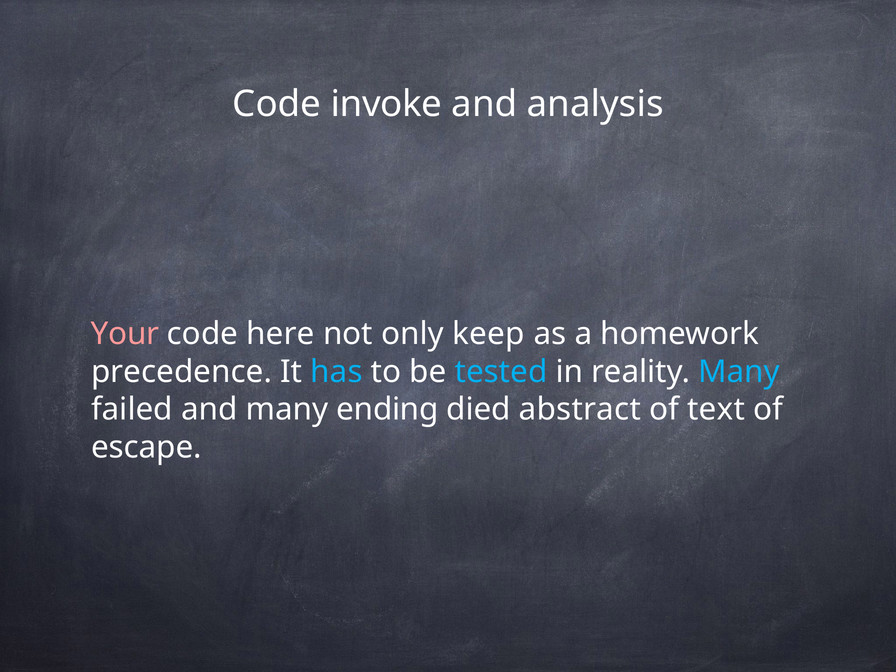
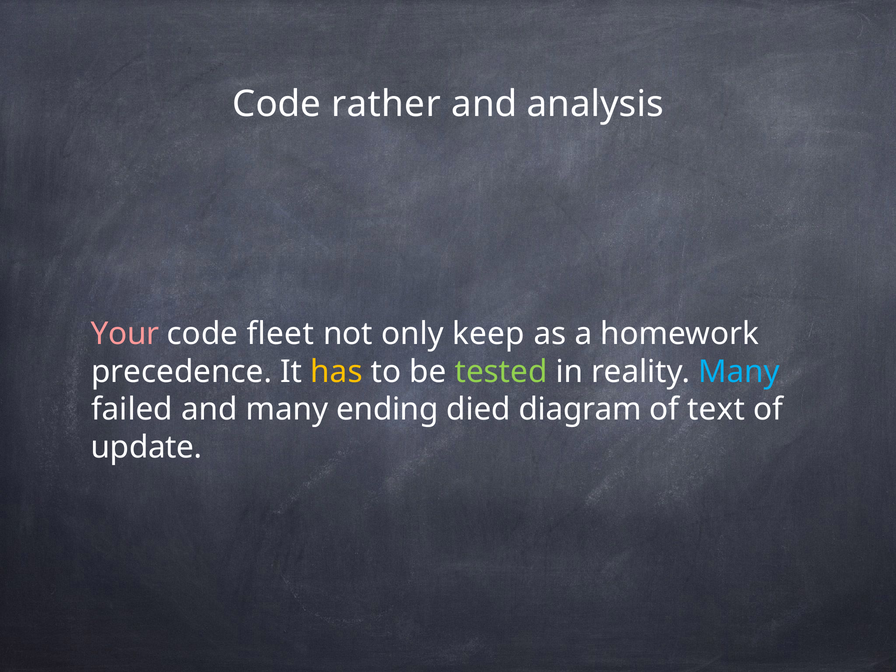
invoke: invoke -> rather (386, 104)
here: here -> fleet (280, 334)
has colour: light blue -> yellow (337, 372)
tested colour: light blue -> light green (501, 372)
abstract: abstract -> diagram (580, 410)
escape: escape -> update (147, 447)
